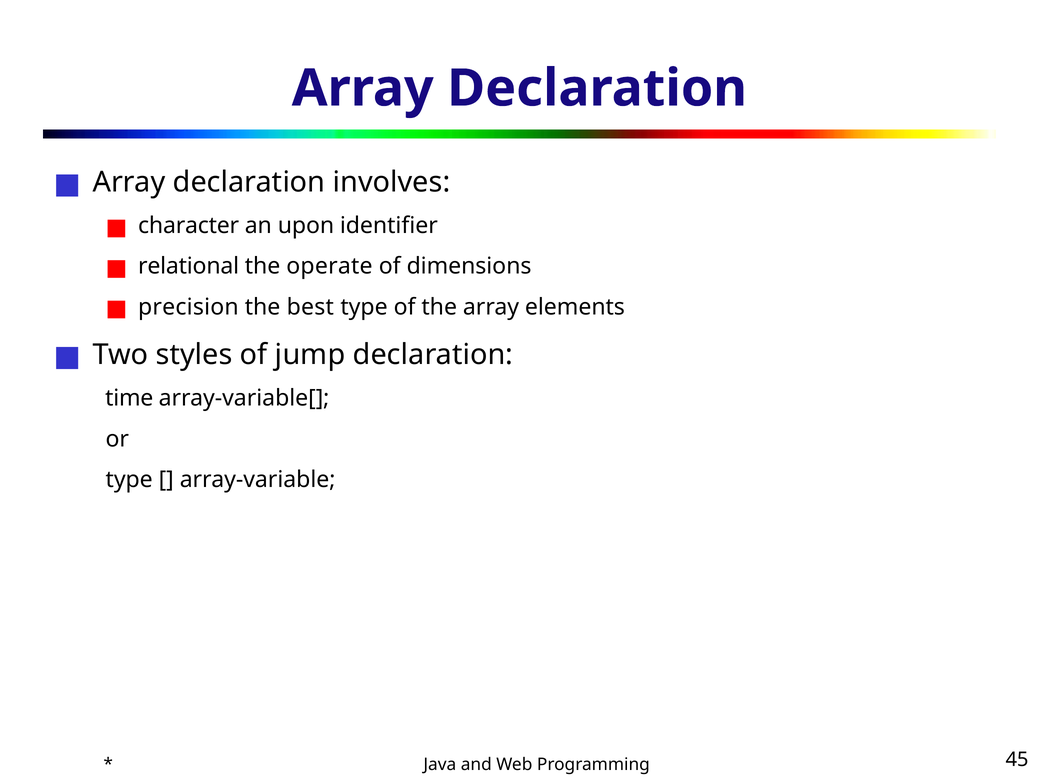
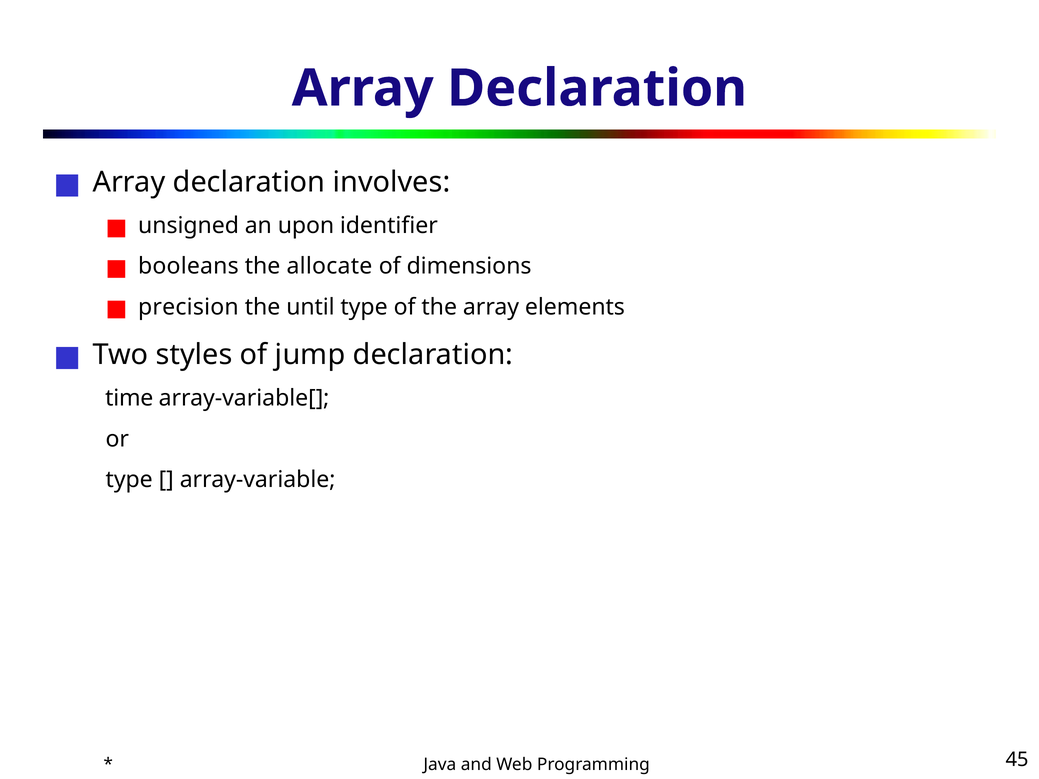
character: character -> unsigned (189, 226)
relational: relational -> booleans (188, 266)
operate: operate -> allocate (329, 266)
best: best -> until (310, 307)
